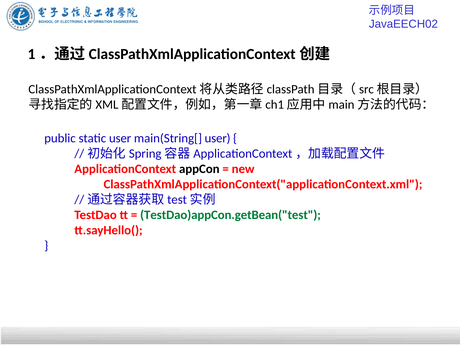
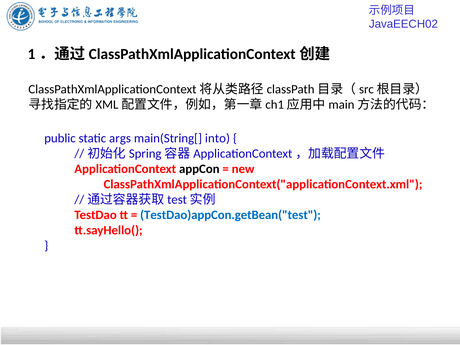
static user: user -> args (120, 138)
main(String[ user: user -> into (217, 138)
TestDao)appCon.getBean("test colour: green -> blue (230, 215)
